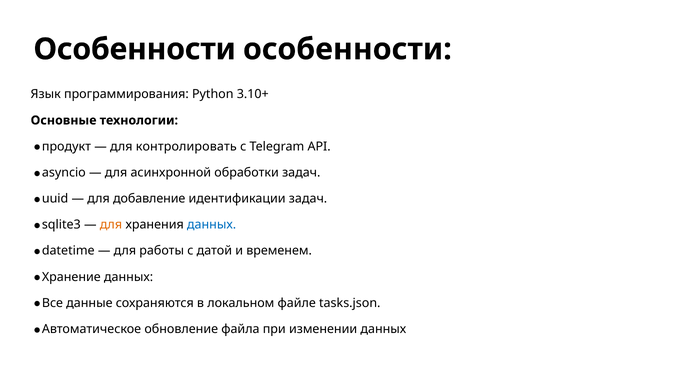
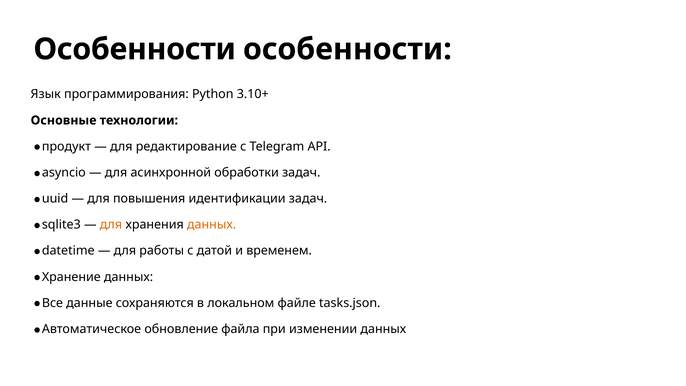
контролировать: контролировать -> редактирование (186, 146)
добавление: добавление -> повышения (149, 199)
данных colour: blue -> orange (212, 225)
